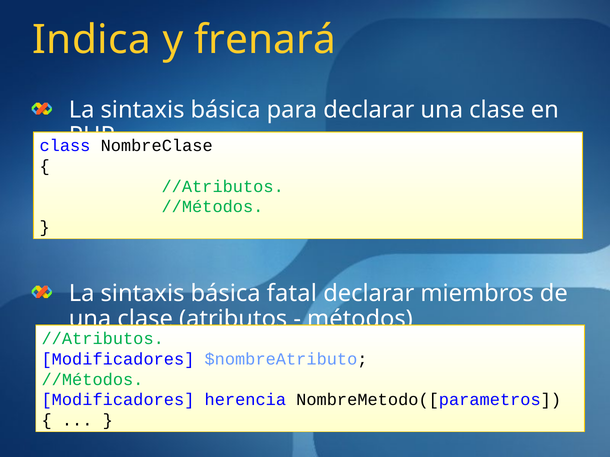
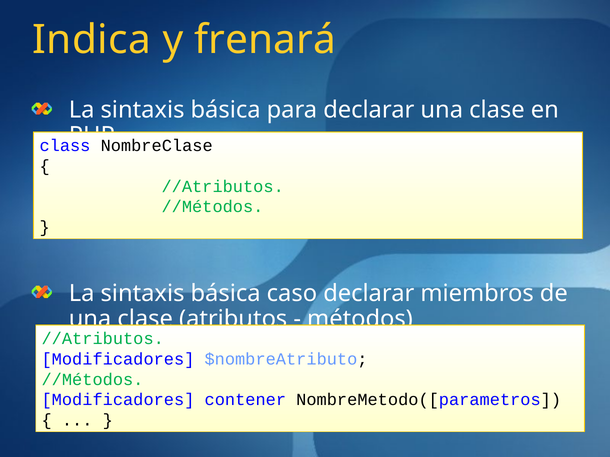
fatal: fatal -> caso (292, 294)
herencia: herencia -> contener (245, 400)
